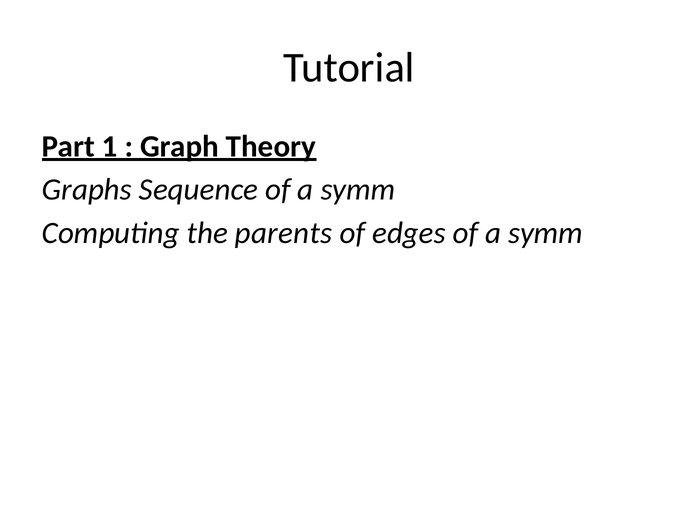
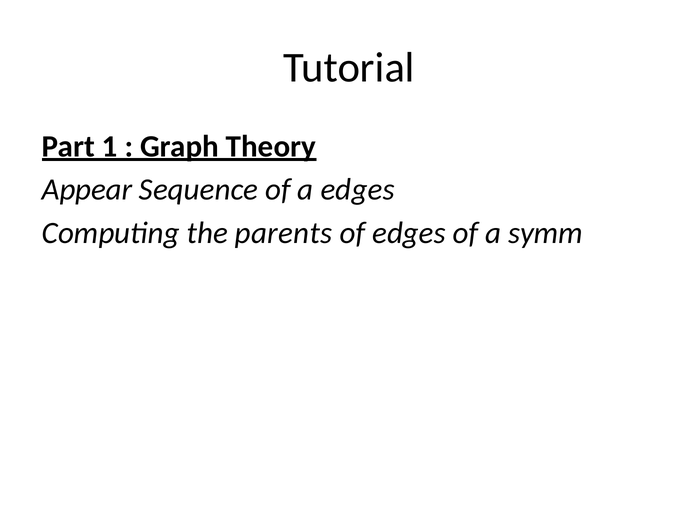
Graphs: Graphs -> Appear (87, 190)
Sequence of a symm: symm -> edges (358, 190)
